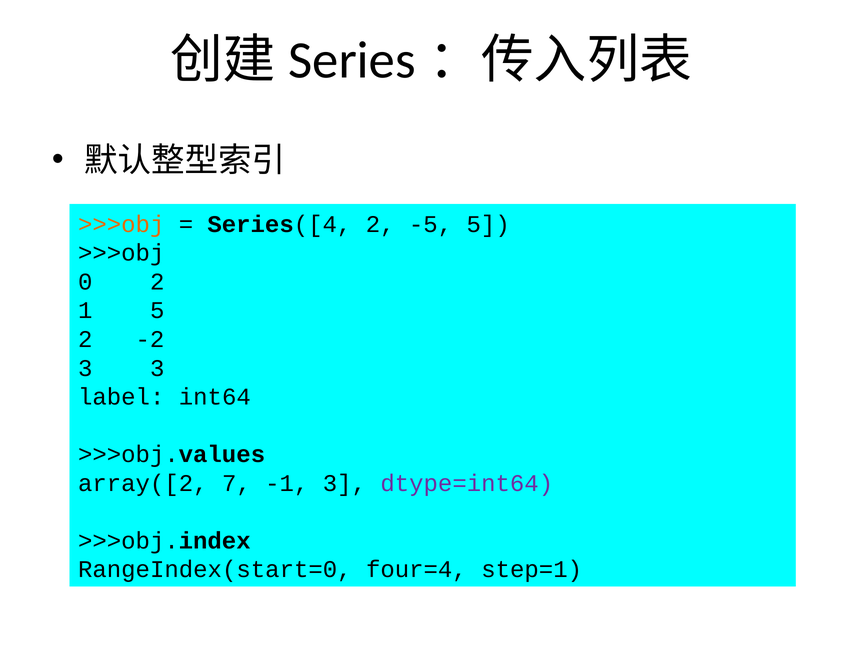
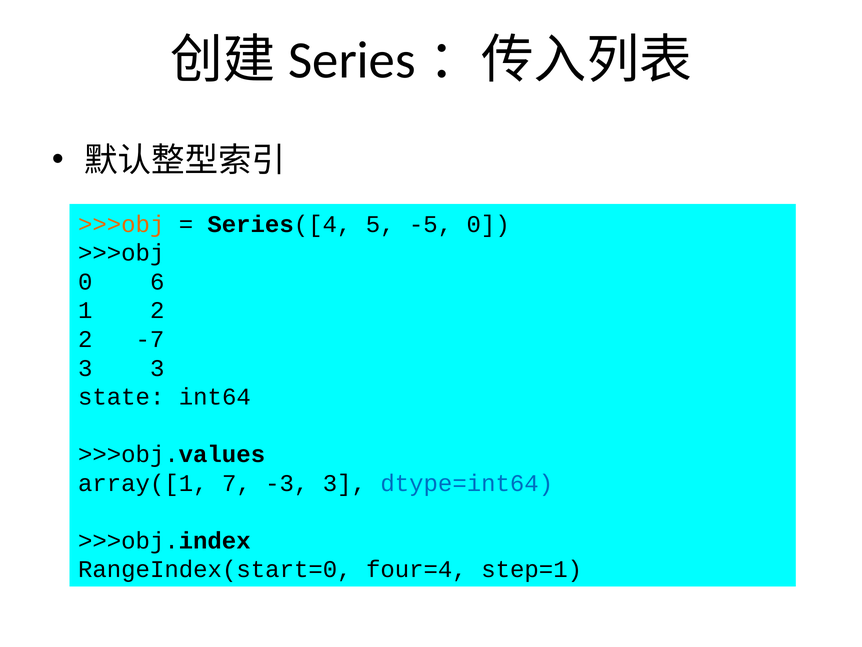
Series([4 2: 2 -> 5 (380, 224)
-5 5: 5 -> 0 (488, 224)
0 2: 2 -> 6 (157, 282)
1 5: 5 -> 2 (157, 310)
-2: -2 -> -7 (150, 339)
label: label -> state (121, 397)
array([2: array([2 -> array([1 (143, 483)
-1: -1 -> -3 (287, 483)
dtype=int64 colour: purple -> blue (467, 483)
